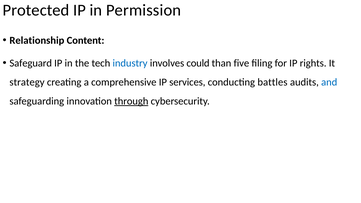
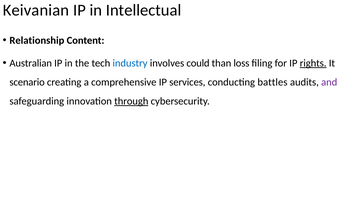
Protected: Protected -> Keivanian (36, 10)
Permission: Permission -> Intellectual (144, 10)
Safeguard: Safeguard -> Australian (31, 63)
five: five -> loss (241, 63)
rights underline: none -> present (313, 63)
strategy: strategy -> scenario (27, 82)
and colour: blue -> purple (329, 82)
